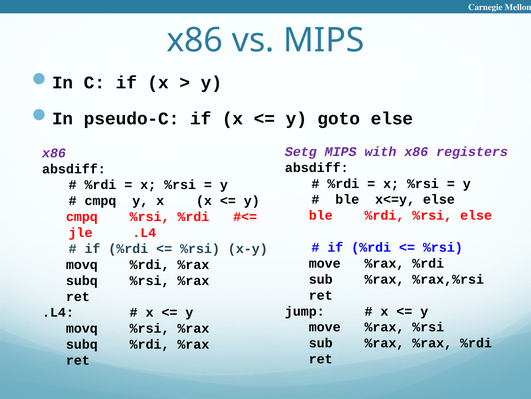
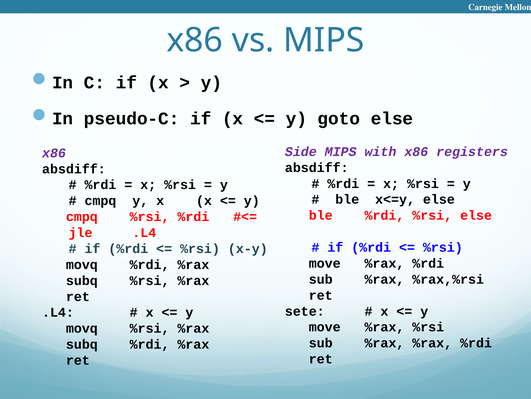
Setg: Setg -> Side (301, 151)
jump: jump -> sete (305, 311)
